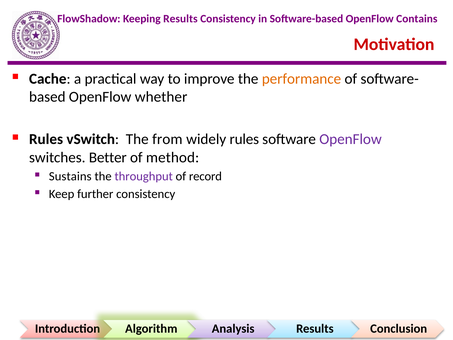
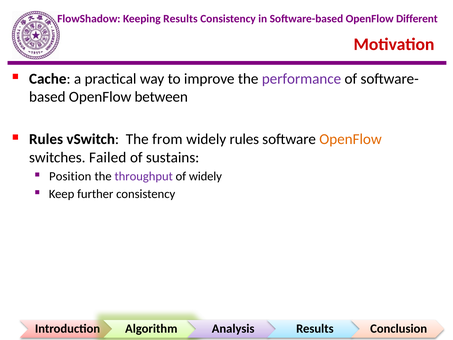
Contains: Contains -> Different (417, 19)
performance colour: orange -> purple (301, 79)
whether: whether -> between (161, 97)
OpenFlow colour: purple -> orange (351, 139)
Better: Better -> Failed (108, 157)
method: method -> sustains (173, 157)
Sustains: Sustains -> Position (70, 176)
of record: record -> widely (205, 176)
